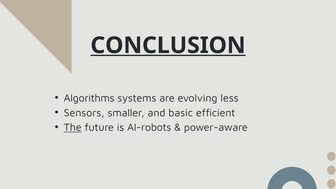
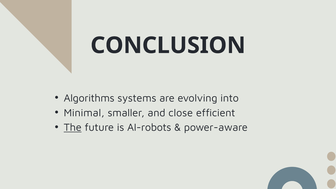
CONCLUSION underline: present -> none (168, 45)
less: less -> into (230, 98)
Sensors: Sensors -> Minimal (84, 113)
basic: basic -> close (181, 113)
